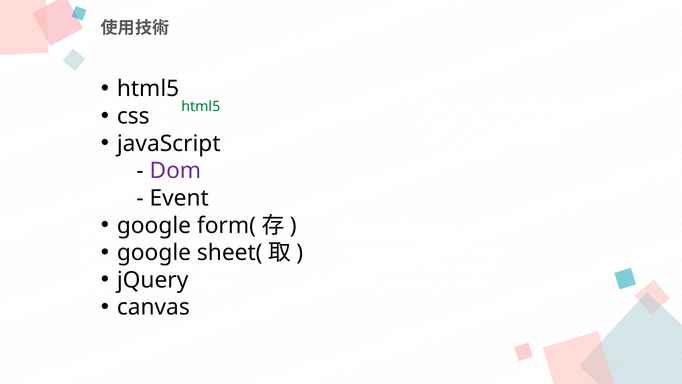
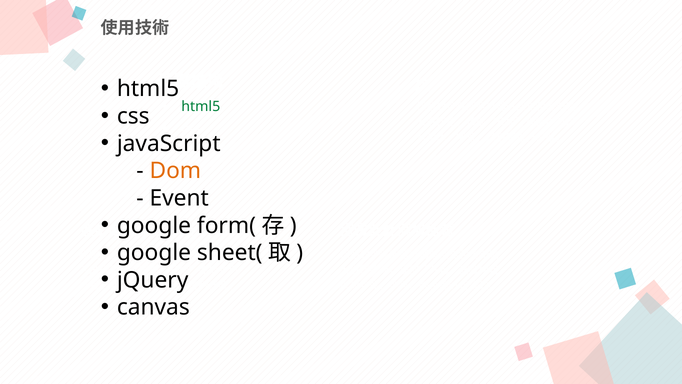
Dom colour: purple -> orange (175, 171)
